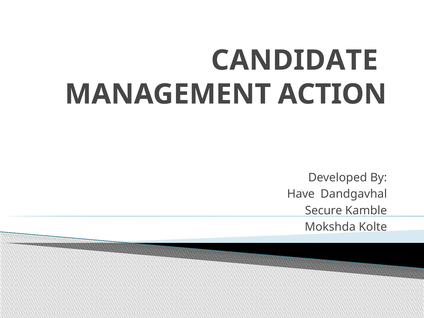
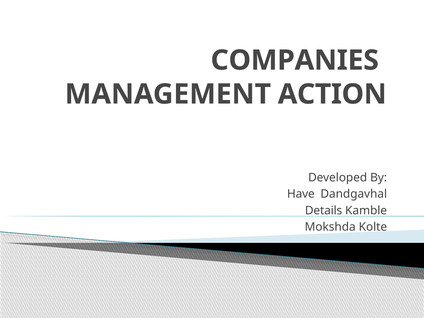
CANDIDATE: CANDIDATE -> COMPANIES (295, 60)
Secure: Secure -> Details (324, 210)
